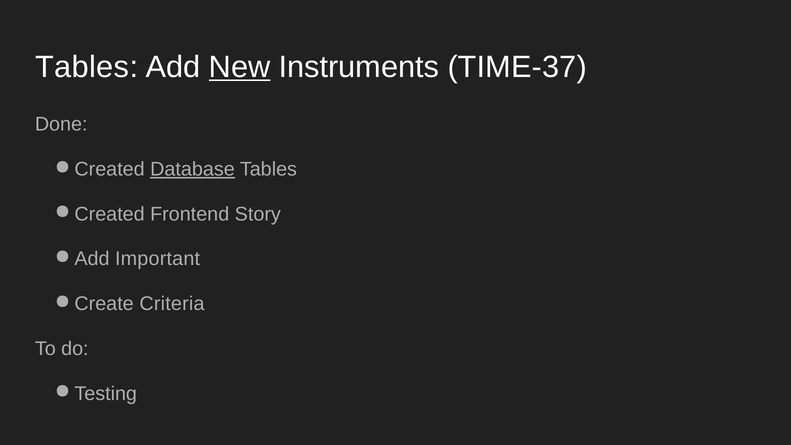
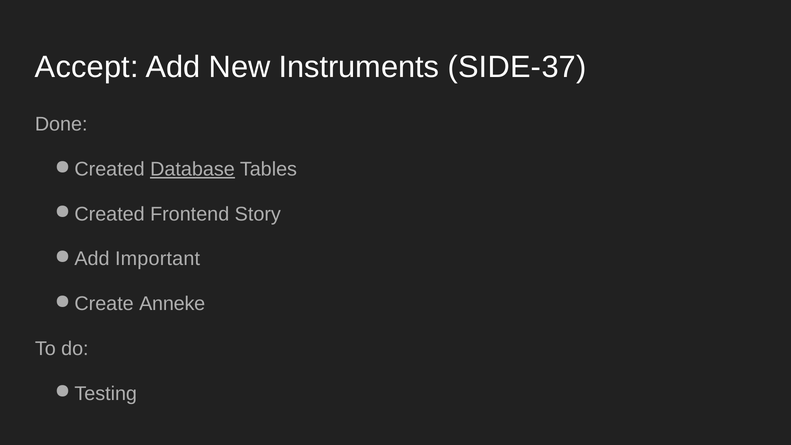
Tables: Tables -> Accept (87, 67)
New underline: present -> none (240, 67)
TIME-37: TIME-37 -> SIDE-37 (517, 67)
Criteria: Criteria -> Anneke (172, 304)
